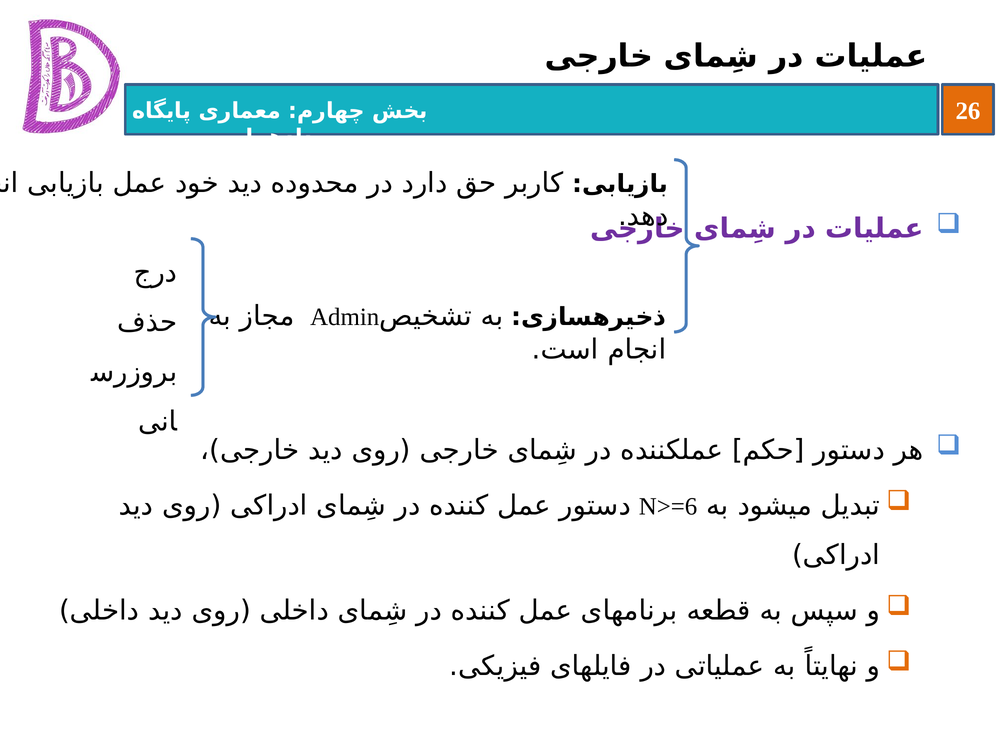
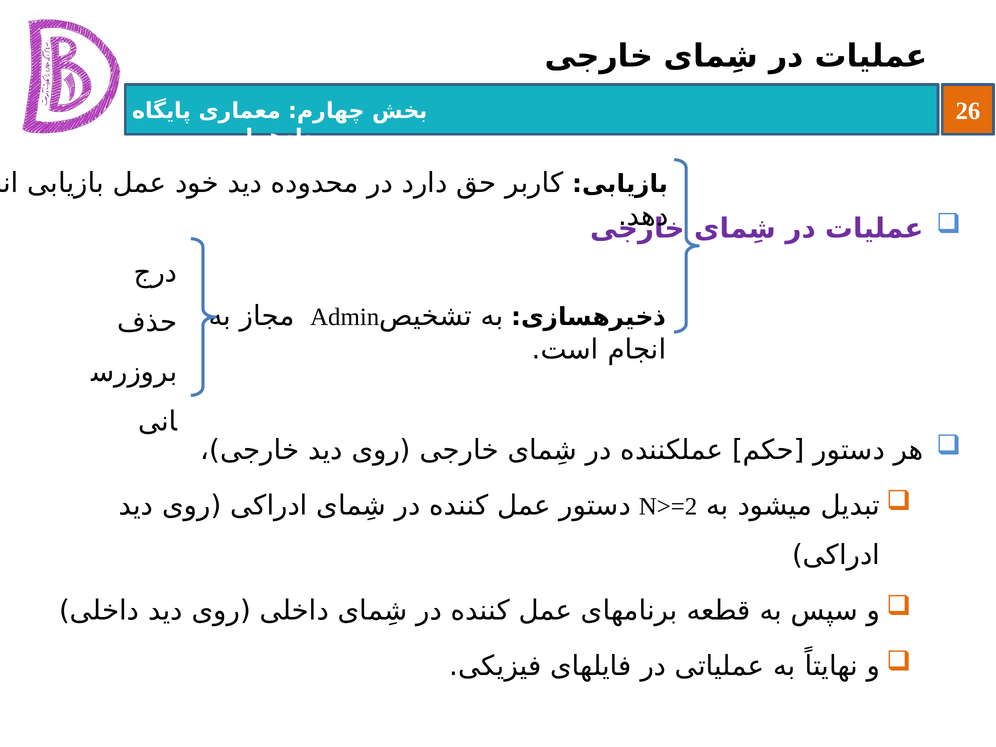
N>=6: N>=6 -> N>=2 (668, 506)
